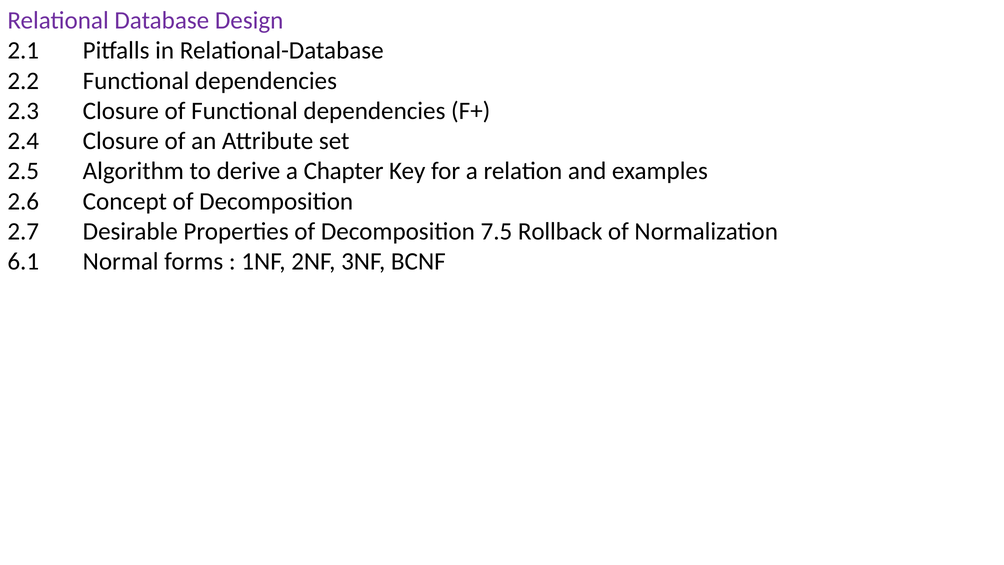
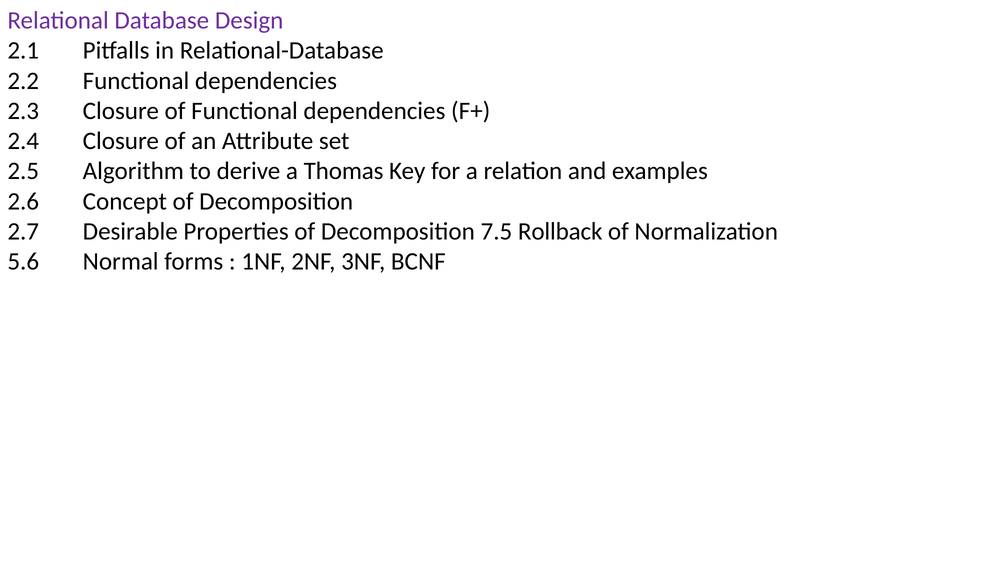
Chapter: Chapter -> Thomas (344, 171)
6.1: 6.1 -> 5.6 (23, 261)
